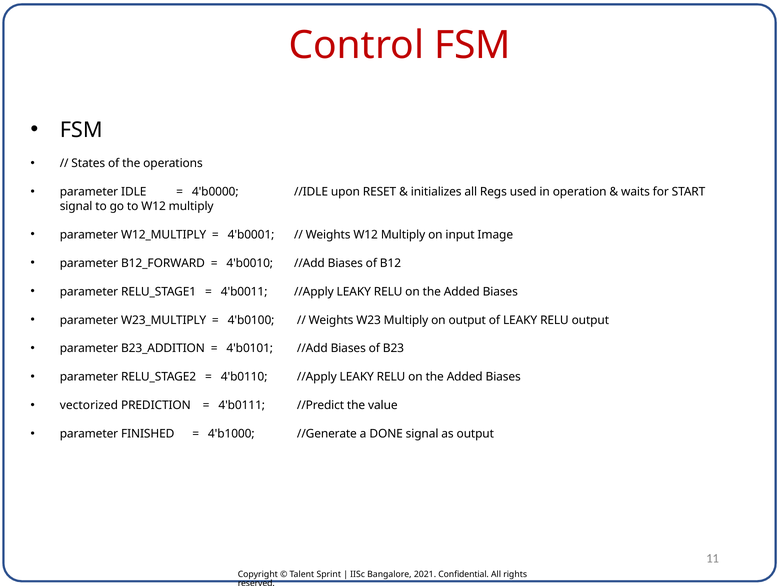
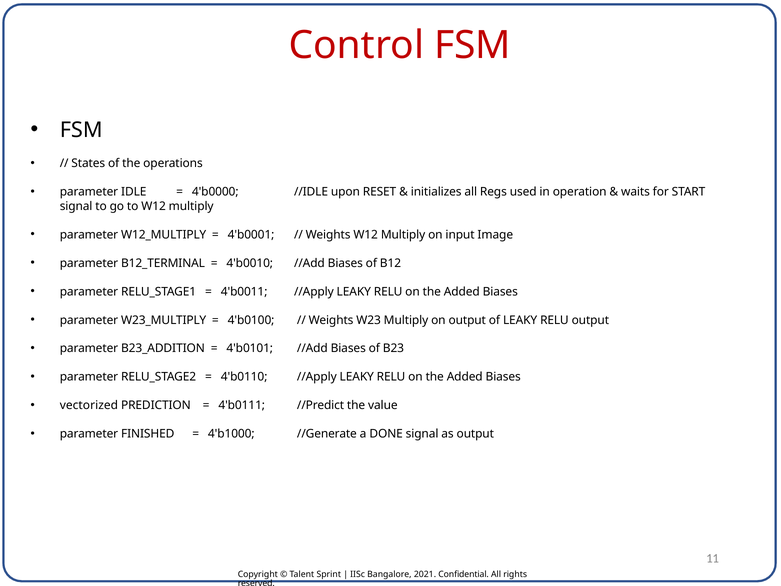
B12_FORWARD: B12_FORWARD -> B12_TERMINAL (163, 263)
